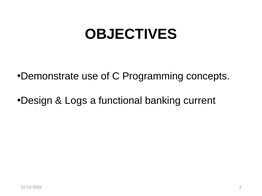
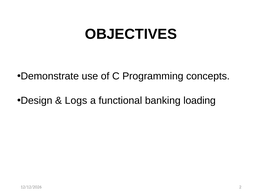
current: current -> loading (200, 101)
